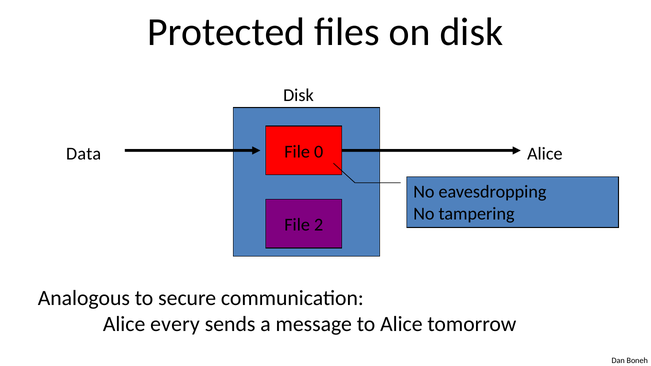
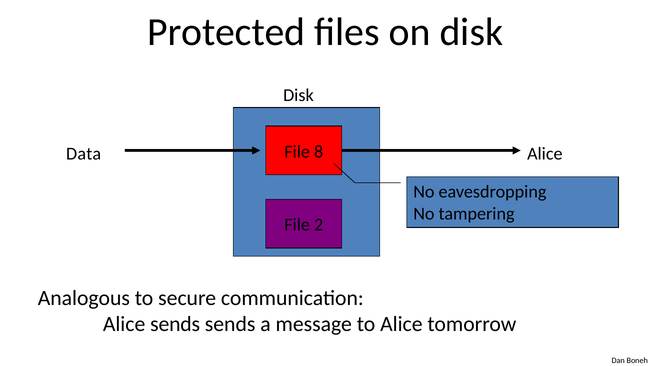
0: 0 -> 8 (319, 152)
Alice every: every -> sends (175, 325)
